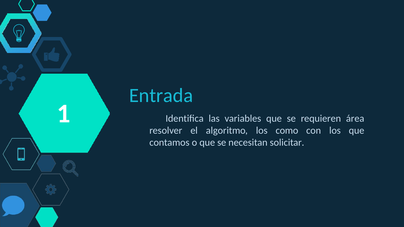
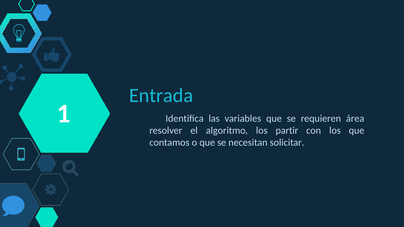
como: como -> partir (287, 131)
